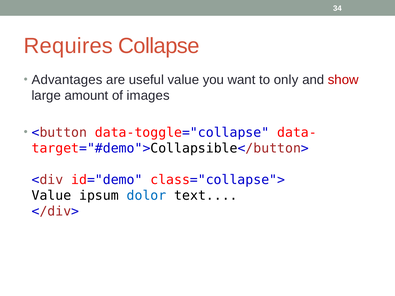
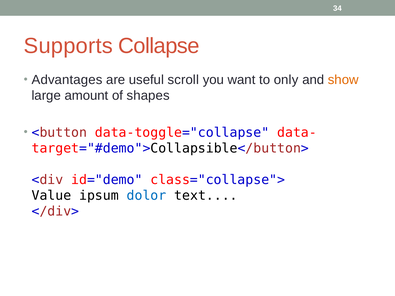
Requires: Requires -> Supports (68, 46)
useful value: value -> scroll (183, 80)
show colour: red -> orange (343, 80)
images: images -> shapes (148, 96)
